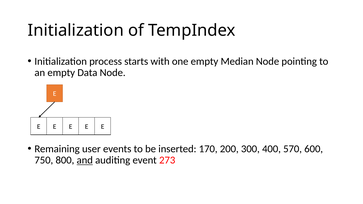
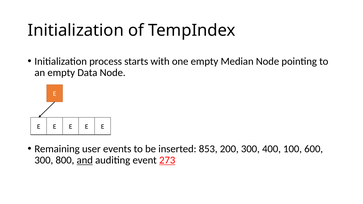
170: 170 -> 853 (208, 149)
570: 570 -> 100 (293, 149)
750: 750 -> 300 (44, 160)
273 underline: none -> present (167, 160)
